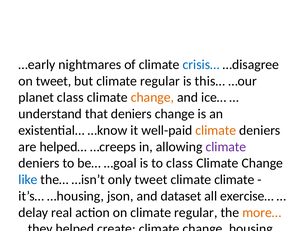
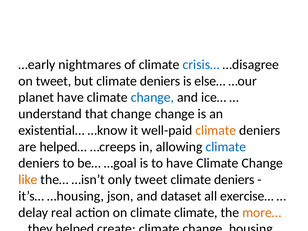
but climate regular: regular -> deniers (160, 81)
this…: this… -> else… (210, 81)
planet class: class -> have (70, 97)
change colour: orange -> blue (152, 97)
that deniers: deniers -> change (131, 114)
climate colour: purple -> blue (226, 147)
to class: class -> have (180, 163)
like colour: blue -> orange (28, 180)
climate: climate -> deniers (234, 180)
on climate regular: regular -> climate (196, 212)
